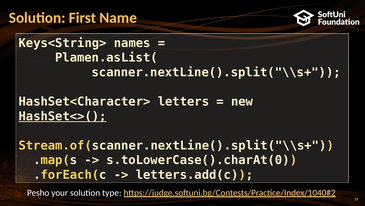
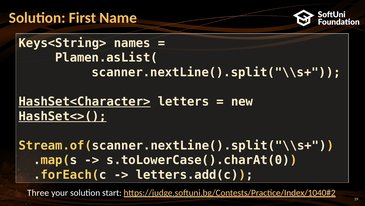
HashSet<Character> underline: none -> present (85, 101)
Pesho: Pesho -> Three (38, 192)
type: type -> start (112, 192)
